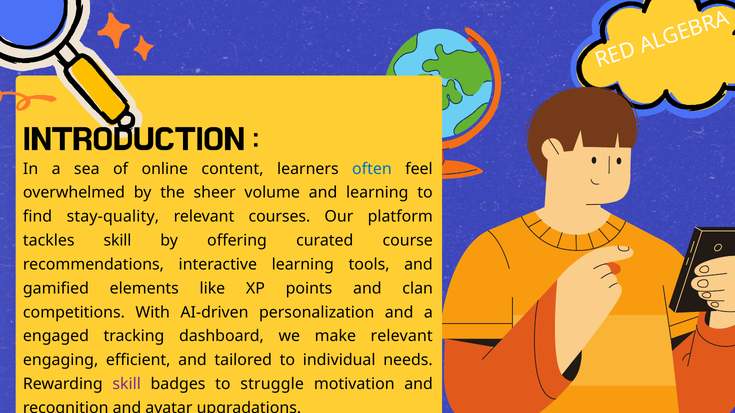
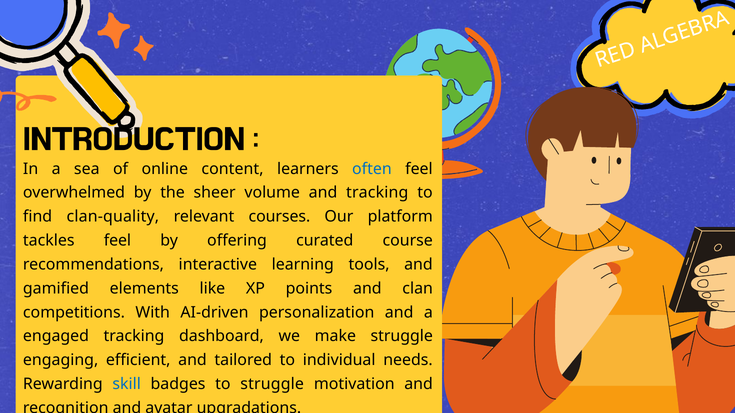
and learning: learning -> tracking (377, 193)
stay-quality: stay-quality -> clan-quality (113, 217)
tackles skill: skill -> feel (117, 241)
make relevant: relevant -> struggle (402, 337)
skill colour: purple -> blue (127, 384)
